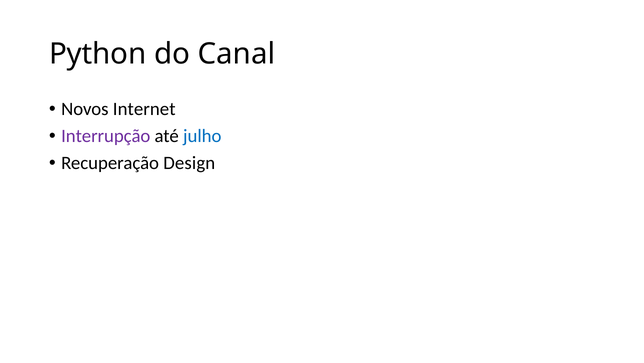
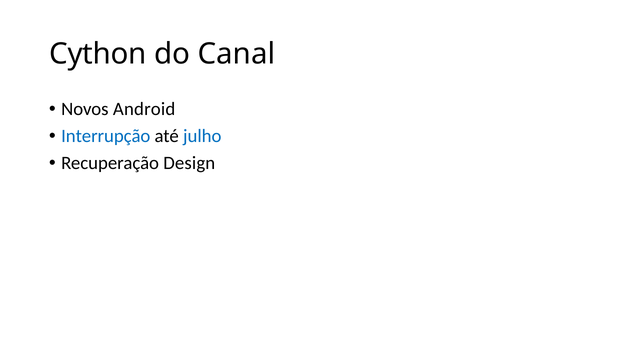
Python: Python -> Cython (98, 54)
Internet: Internet -> Android (144, 109)
Interrupção colour: purple -> blue (106, 136)
